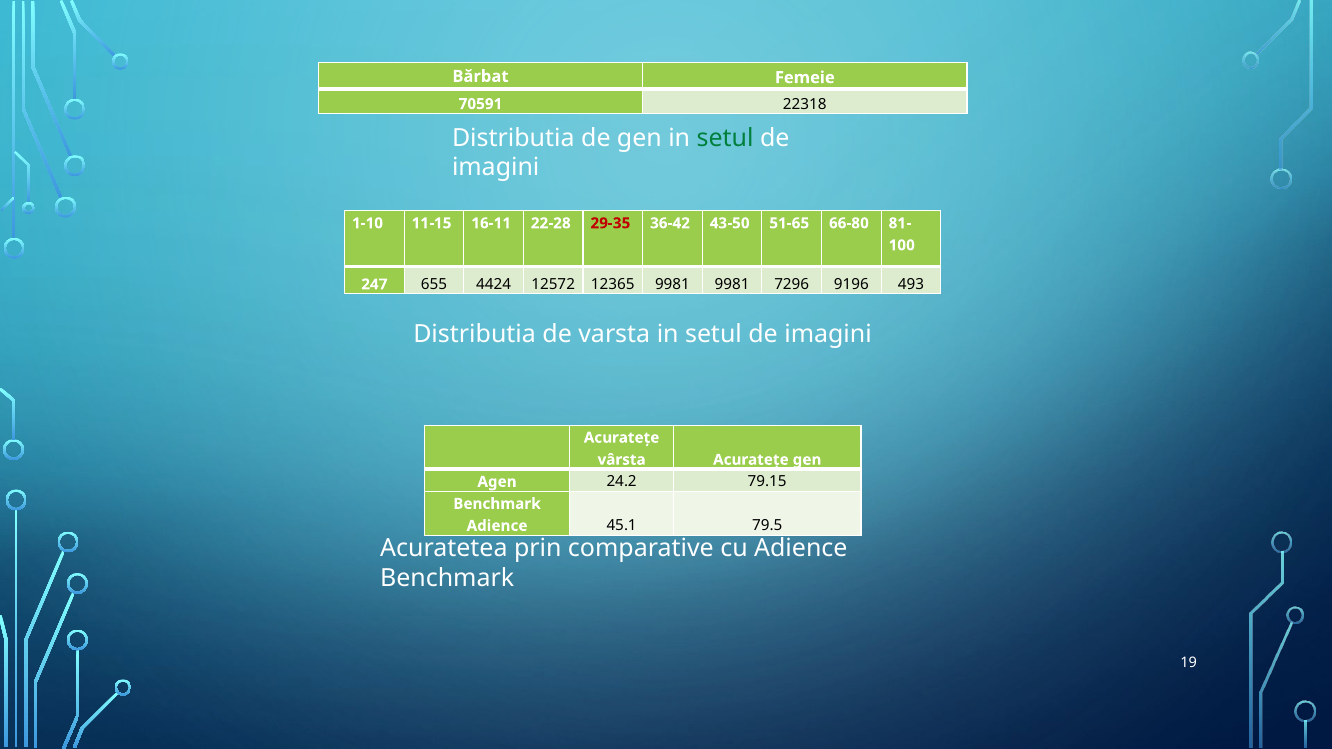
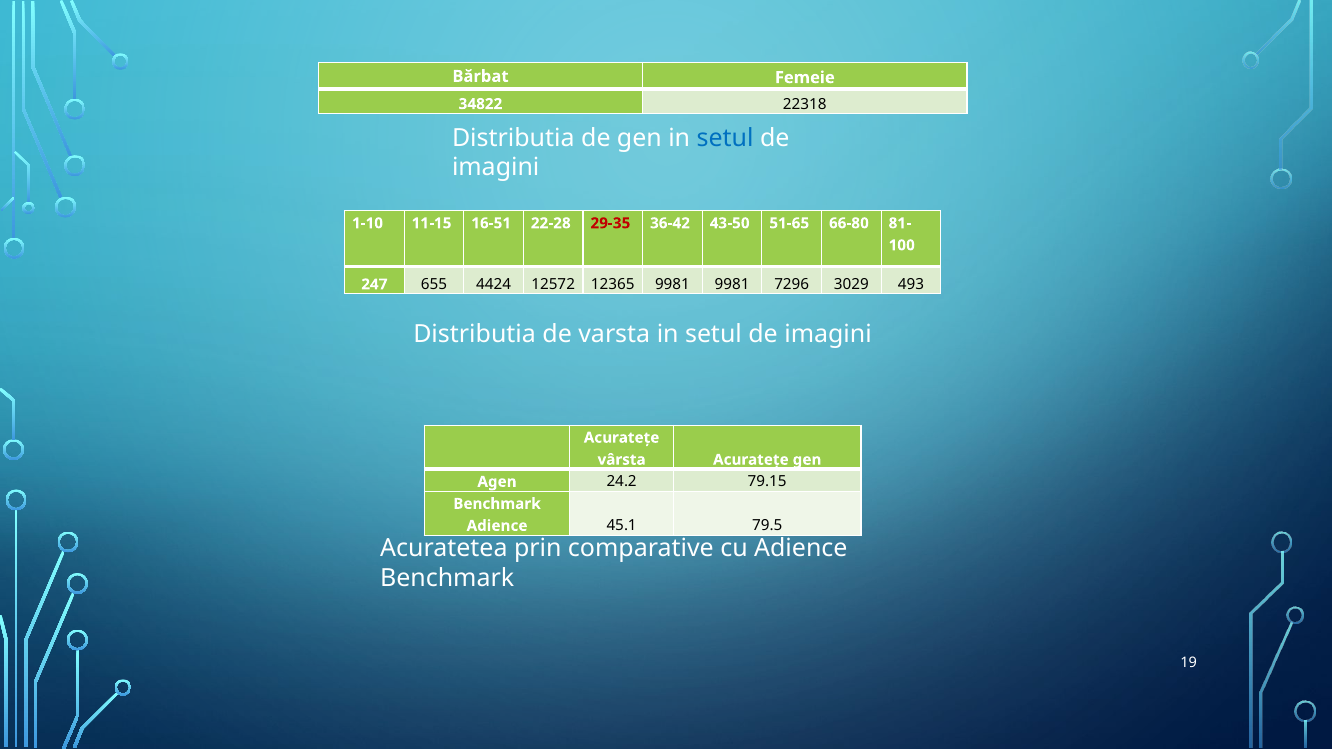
70591: 70591 -> 34822 (480, 104)
setul colour: green -> blue (725, 138)
16-11: 16-11 -> 16-51 (491, 223)
9196: 9196 -> 3029 (851, 284)
